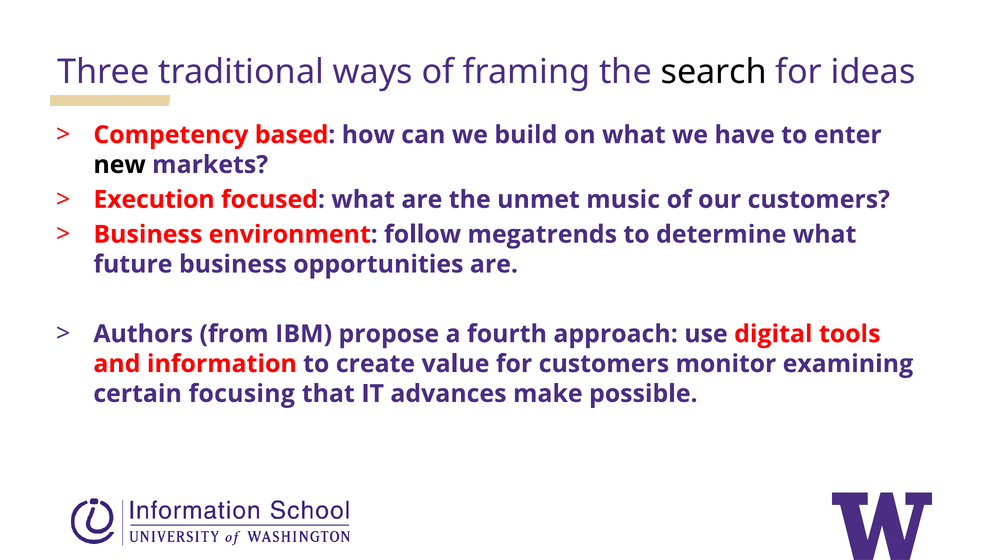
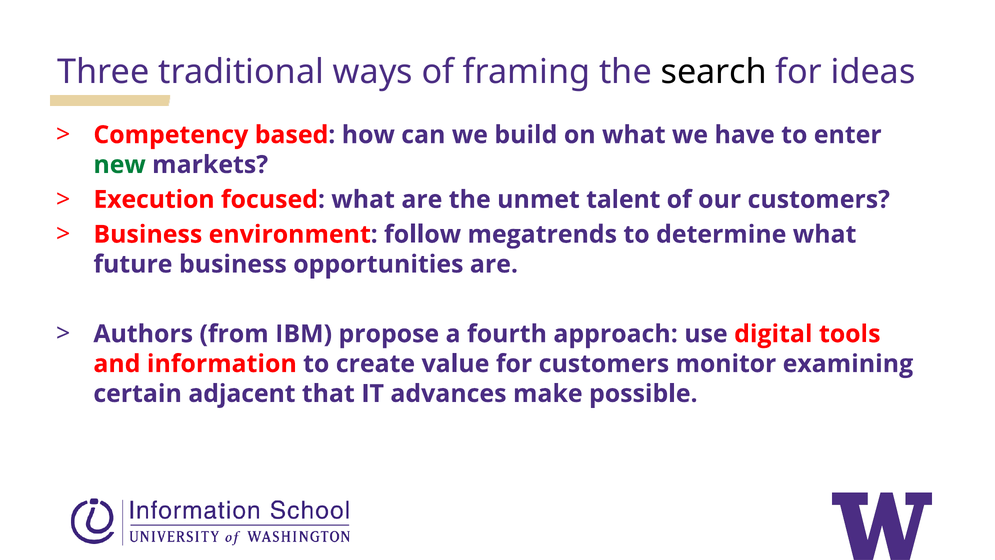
new colour: black -> green (120, 165)
music: music -> talent (623, 200)
focusing: focusing -> adjacent (242, 393)
